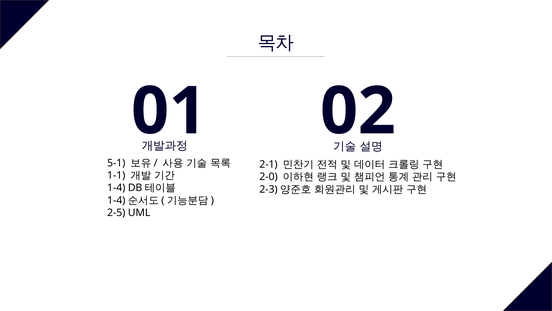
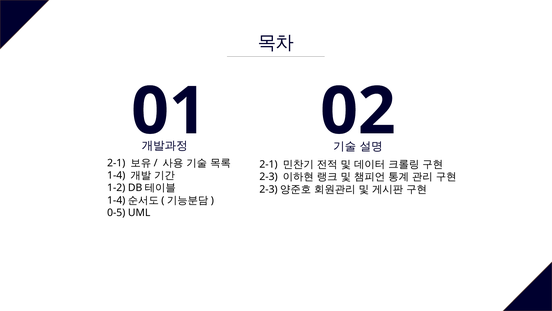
5-1: 5-1 -> 2-1 (116, 163)
1-1: 1-1 -> 1-4 (116, 175)
2-0: 2-0 -> 2-3 (268, 177)
1-4: 1-4 -> 1-2 (116, 188)
2-5: 2-5 -> 0-5 (116, 212)
